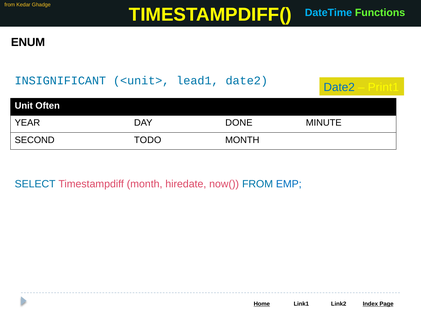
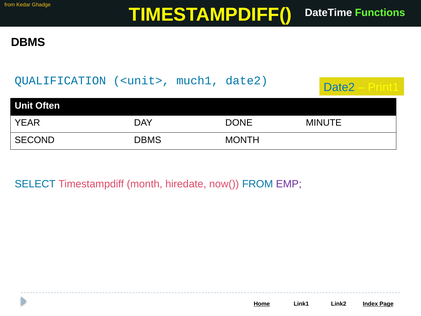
DateTime colour: light blue -> white (328, 13)
ENUM: ENUM -> DBMS (28, 42)
INSIGNIFICANT: INSIGNIFICANT -> QUALIFICATION (60, 81)
lead1: lead1 -> much1 (197, 81)
SECOND TODO: TODO -> DBMS (148, 140)
EMP colour: blue -> purple (289, 184)
